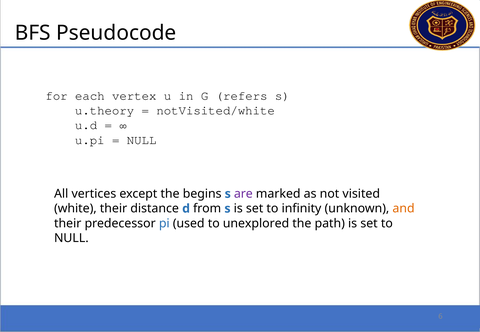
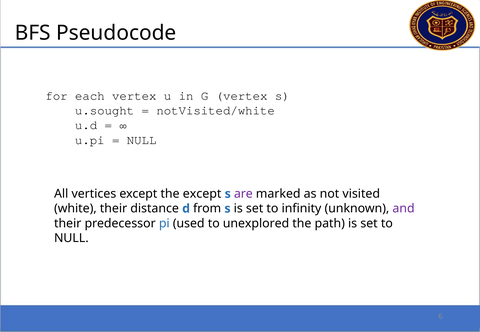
G refers: refers -> vertex (242, 96)
u.theory: u.theory -> u.sought (105, 111)
the begins: begins -> except (202, 194)
and colour: orange -> purple (404, 209)
